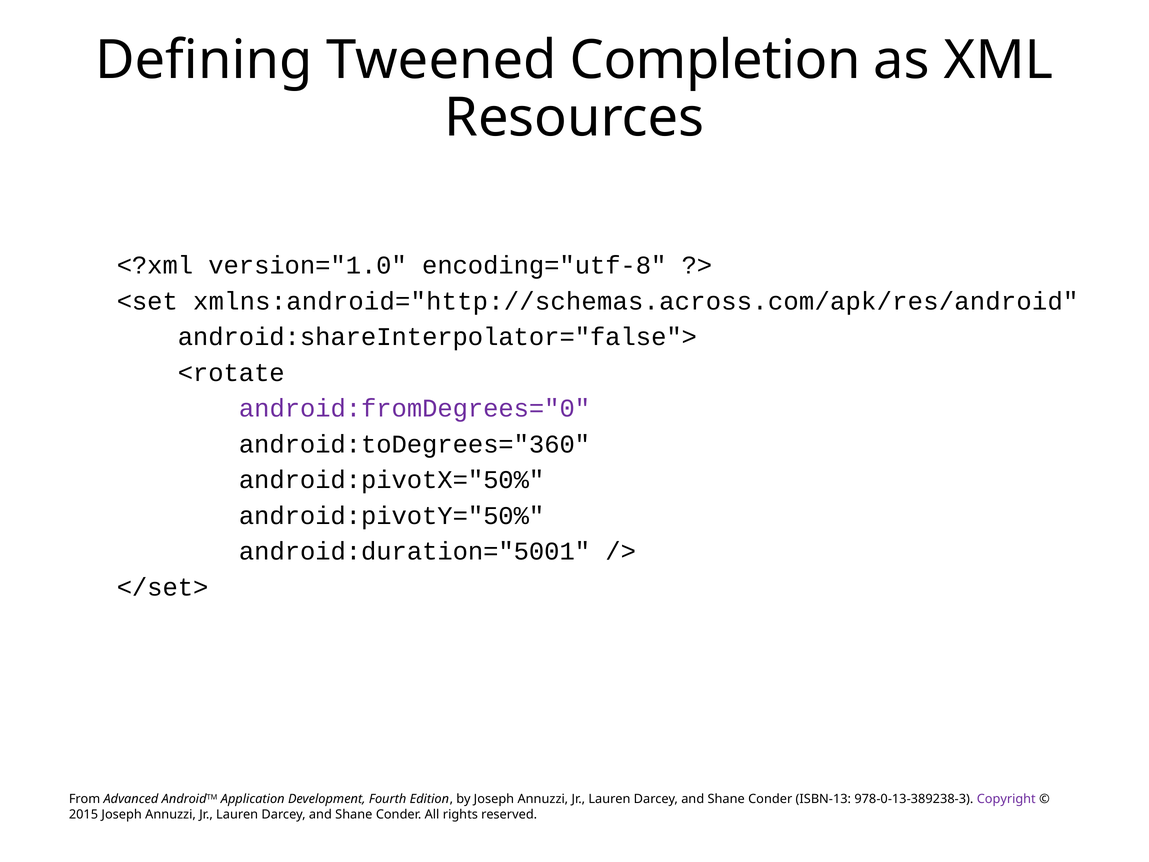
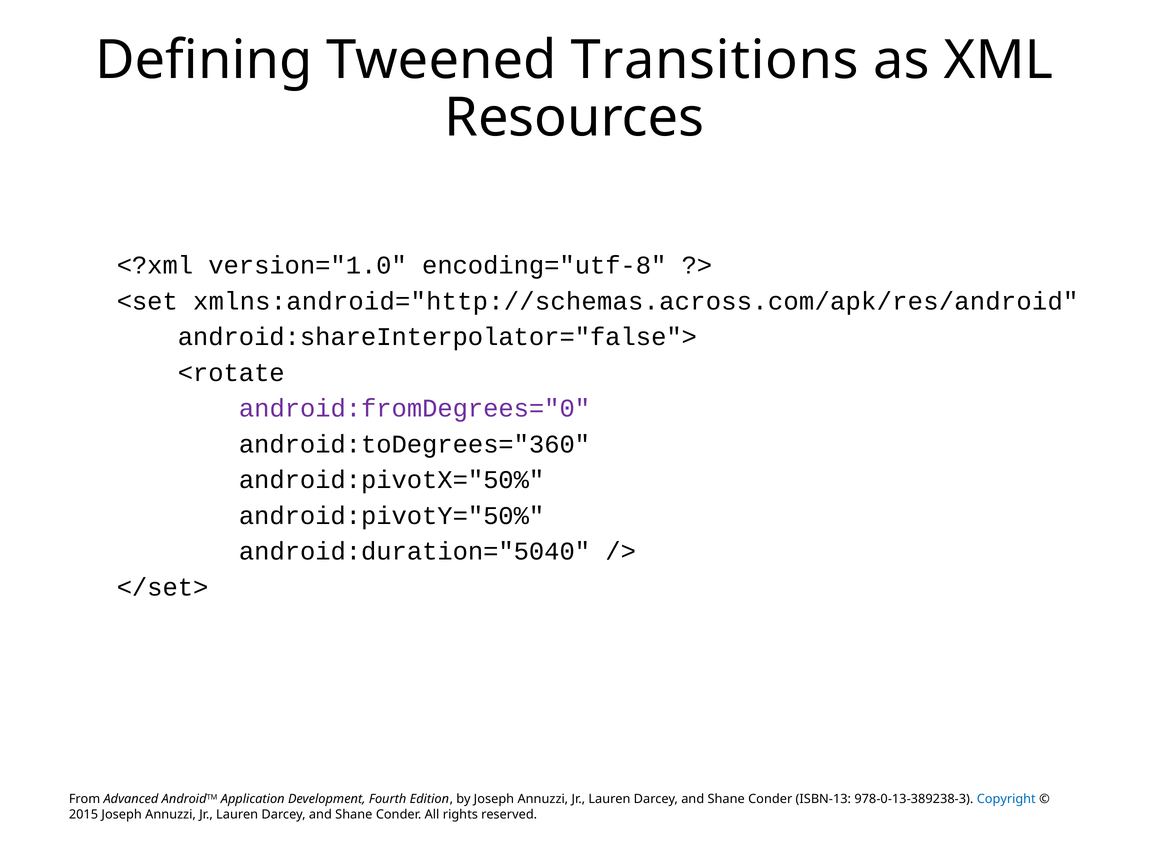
Completion: Completion -> Transitions (715, 60)
android:duration="5001: android:duration="5001 -> android:duration="5040 (415, 551)
Copyright colour: purple -> blue (1006, 799)
